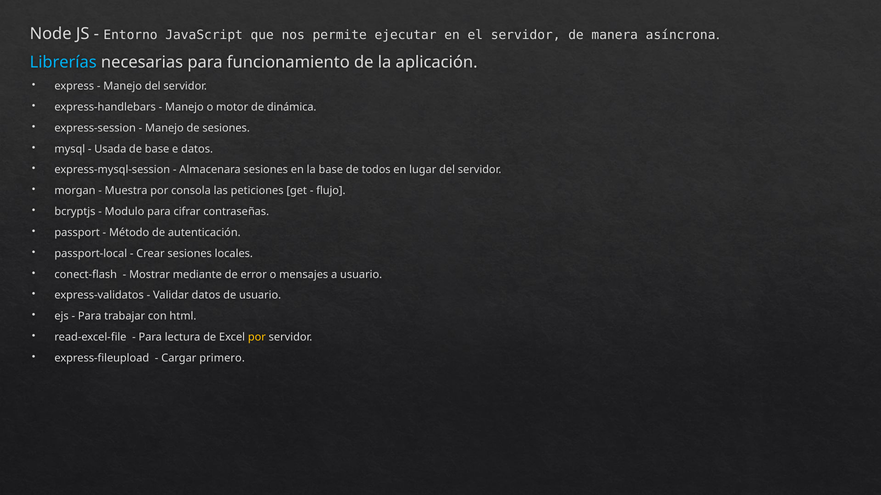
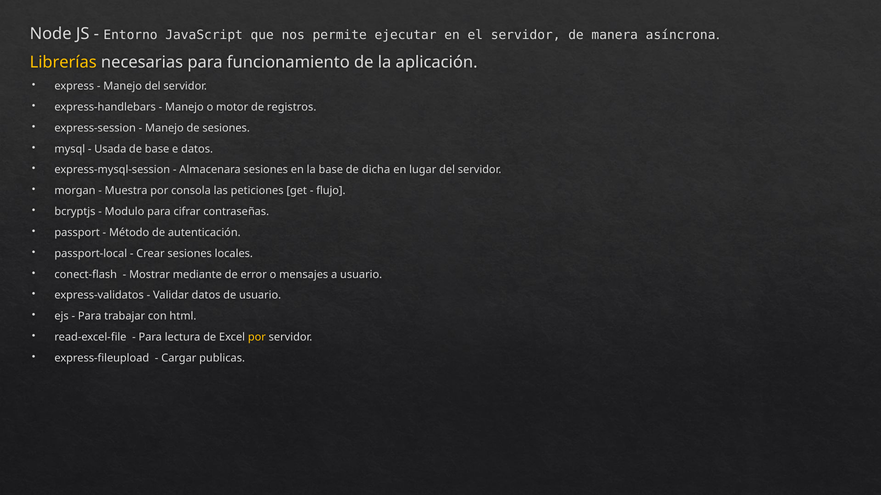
Librerías colour: light blue -> yellow (63, 62)
dinámica: dinámica -> registros (292, 107)
todos: todos -> dicha (376, 170)
primero: primero -> publicas (222, 359)
